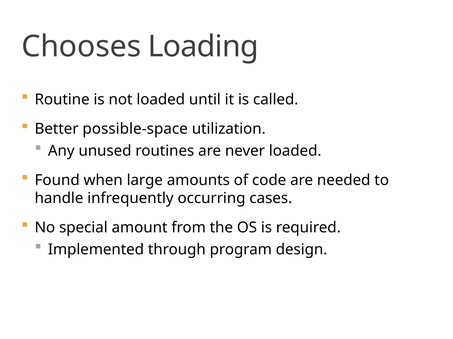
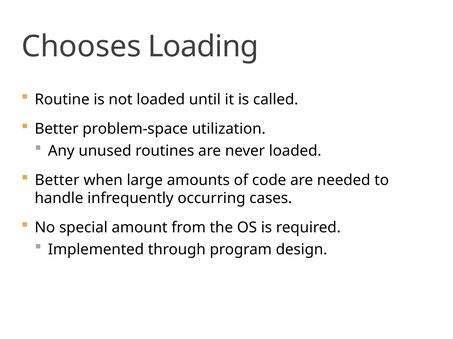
possible-space: possible-space -> problem-space (135, 129)
Found: Found -> Better (57, 181)
